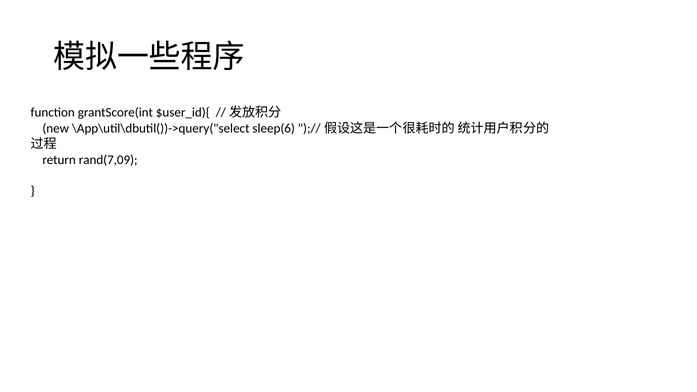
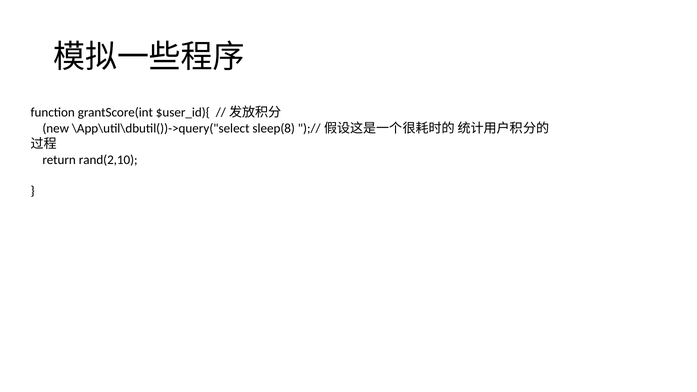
sleep(6: sleep(6 -> sleep(8 (274, 128)
rand(7,09: rand(7,09 -> rand(2,10 (108, 160)
